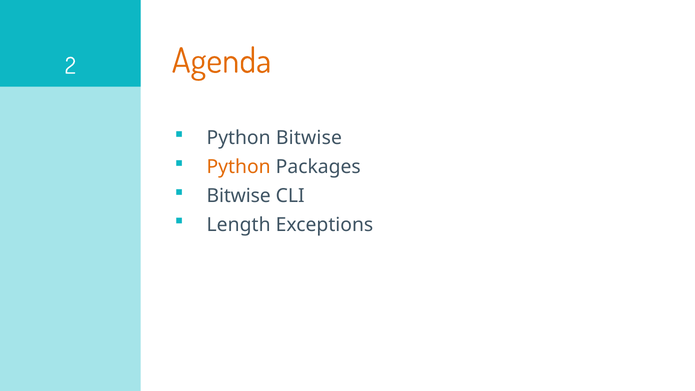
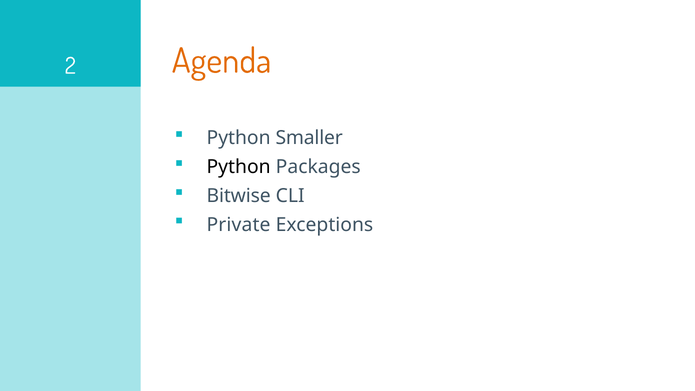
Python Bitwise: Bitwise -> Smaller (309, 138)
Python colour: orange -> black (239, 167)
Length: Length -> Private (239, 225)
